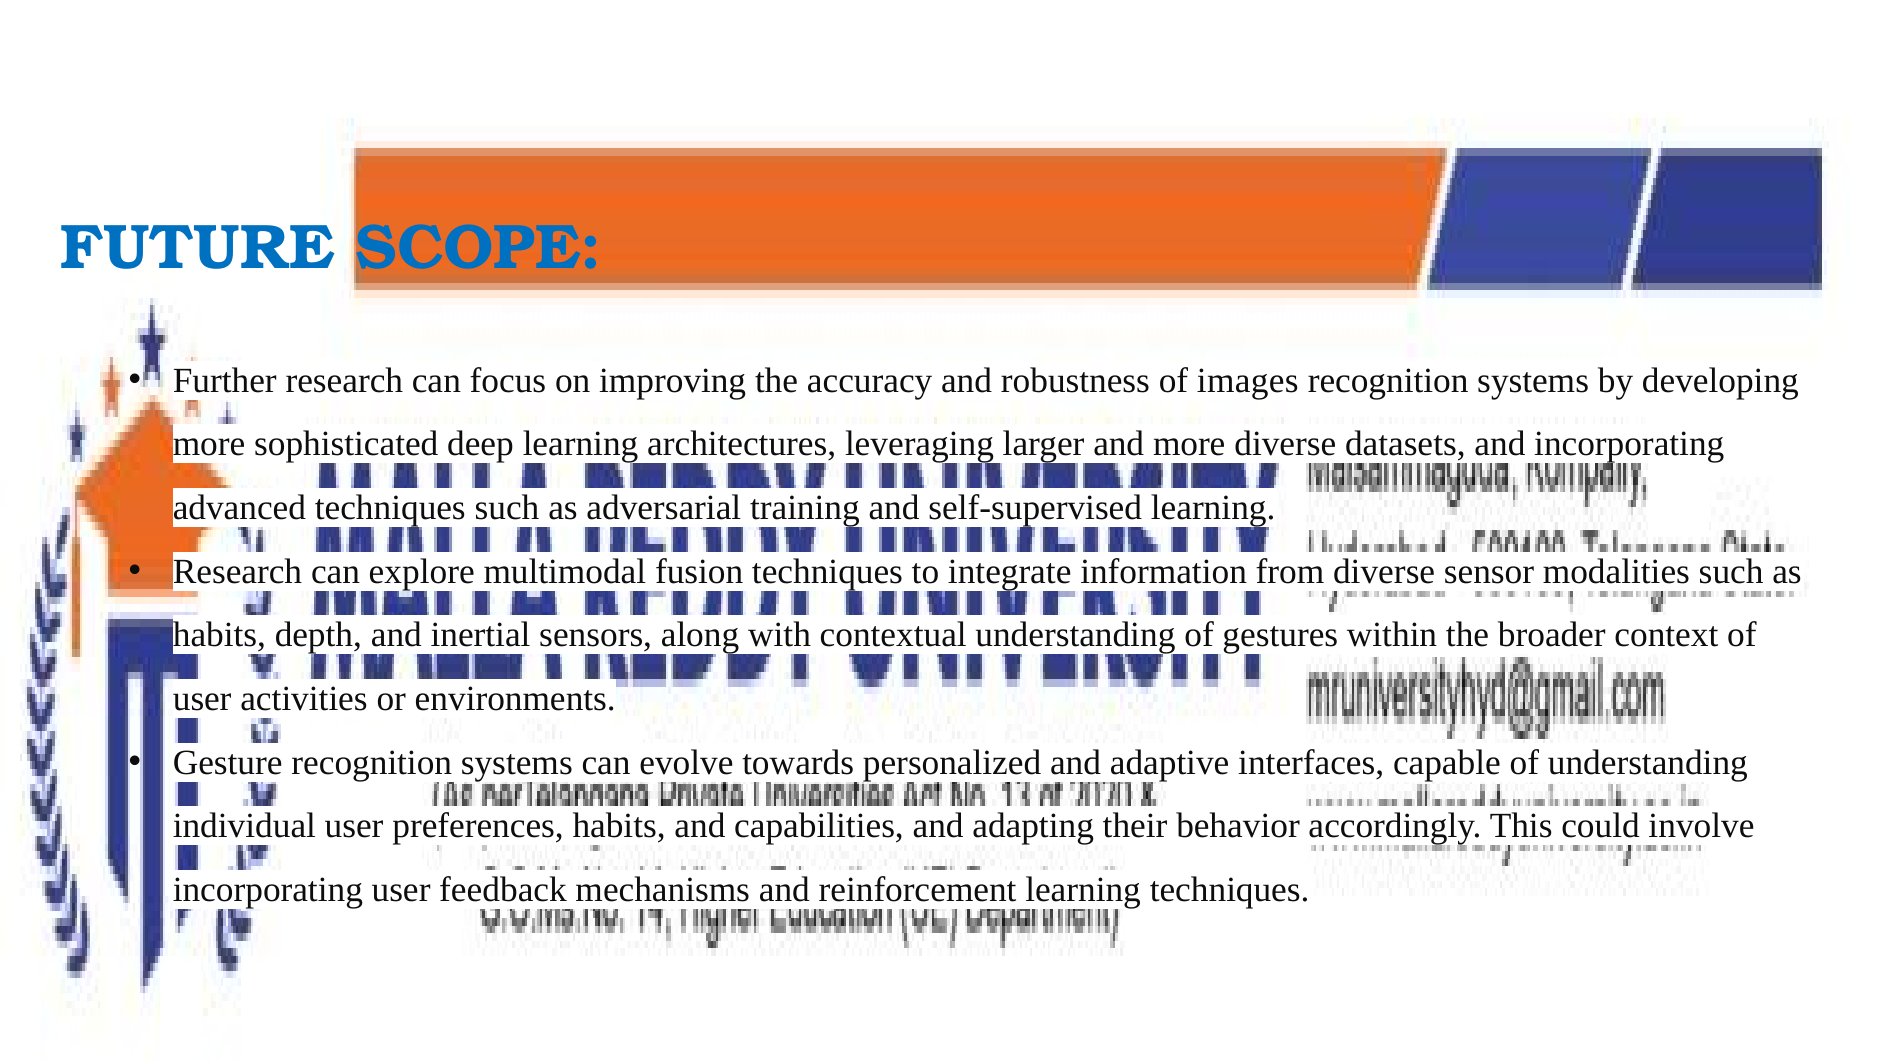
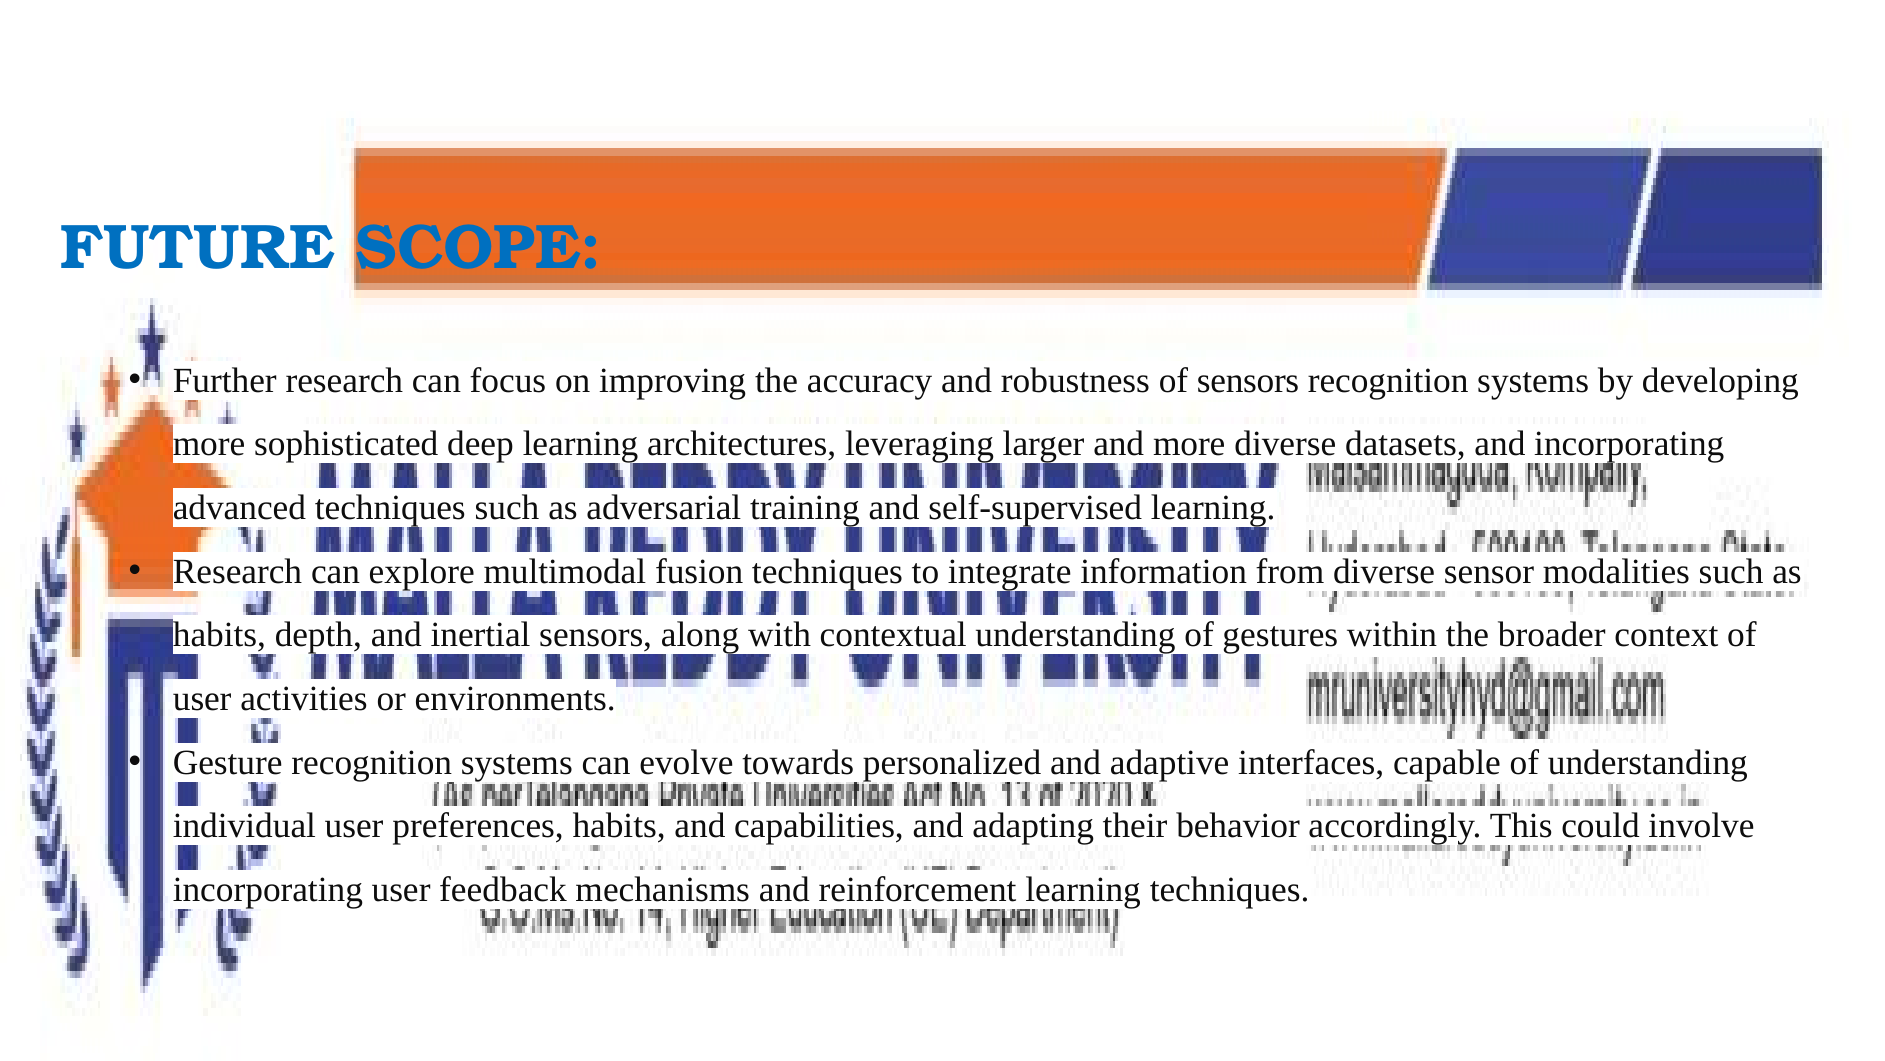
of images: images -> sensors (1248, 380)
